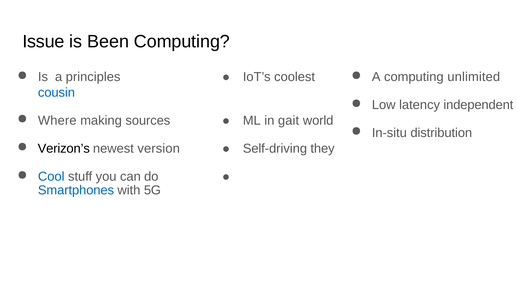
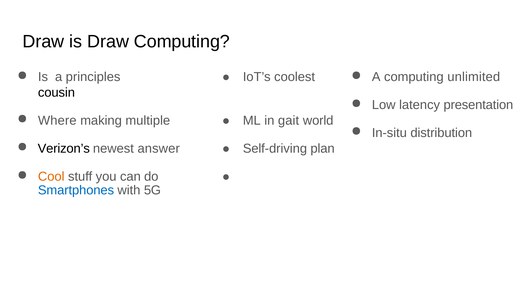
Issue: Issue -> Draw (43, 41)
is Been: Been -> Draw (108, 41)
cousin colour: blue -> black (56, 92)
independent: independent -> presentation (478, 105)
sources: sources -> multiple (148, 120)
version: version -> answer (159, 148)
they: they -> plan (323, 148)
Cool colour: blue -> orange (51, 176)
